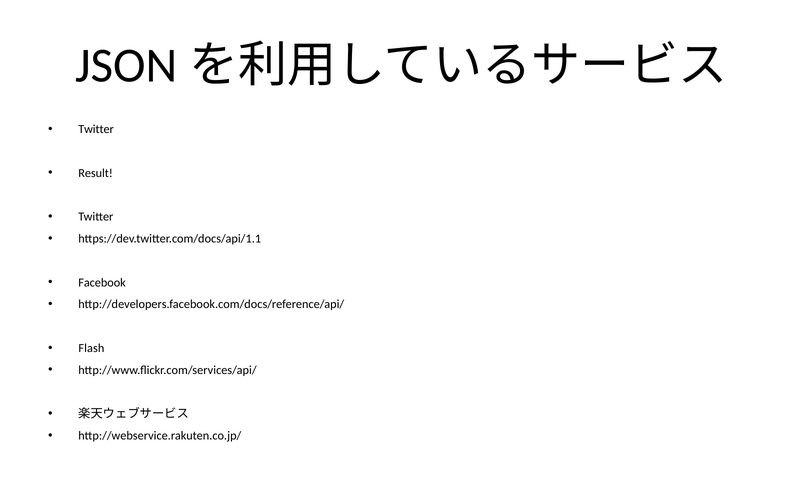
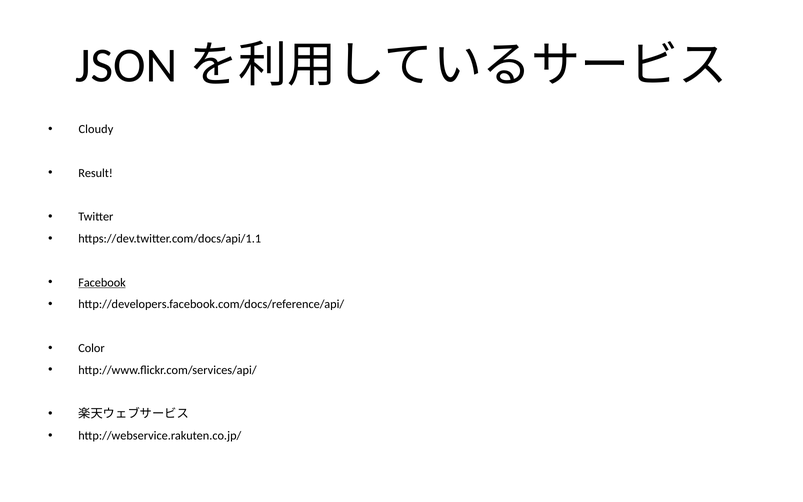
Twitter: Twitter -> Cloudy (96, 129)
Facebook underline: none -> present (102, 282)
Flash: Flash -> Color (91, 348)
